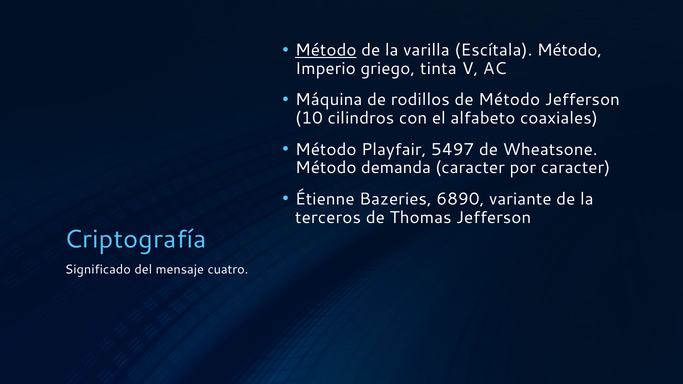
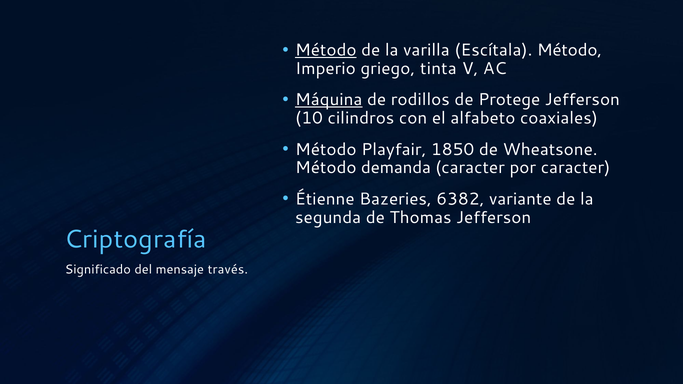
Máquina underline: none -> present (329, 100)
de Método: Método -> Protege (509, 100)
5497: 5497 -> 1850 (453, 149)
6890: 6890 -> 6382 (460, 199)
terceros: terceros -> segunda (328, 218)
cuatro: cuatro -> través (228, 270)
